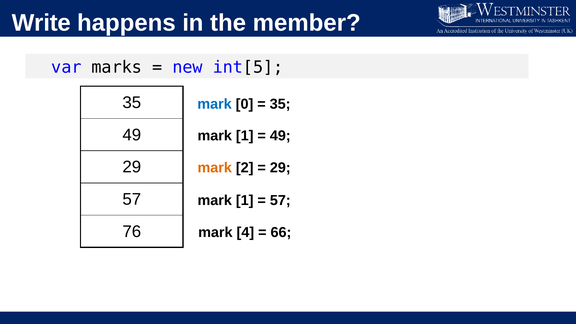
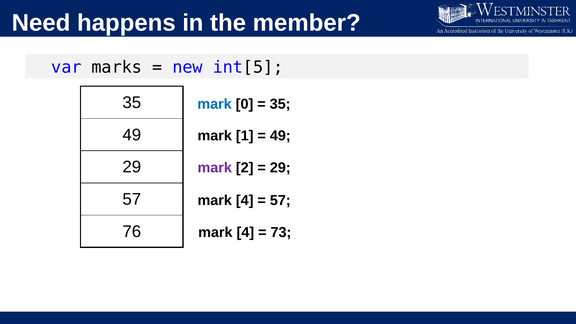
Write: Write -> Need (41, 23)
mark colour: orange -> purple (215, 168)
1: 1 -> 4 (245, 201)
66: 66 -> 73 (281, 232)
